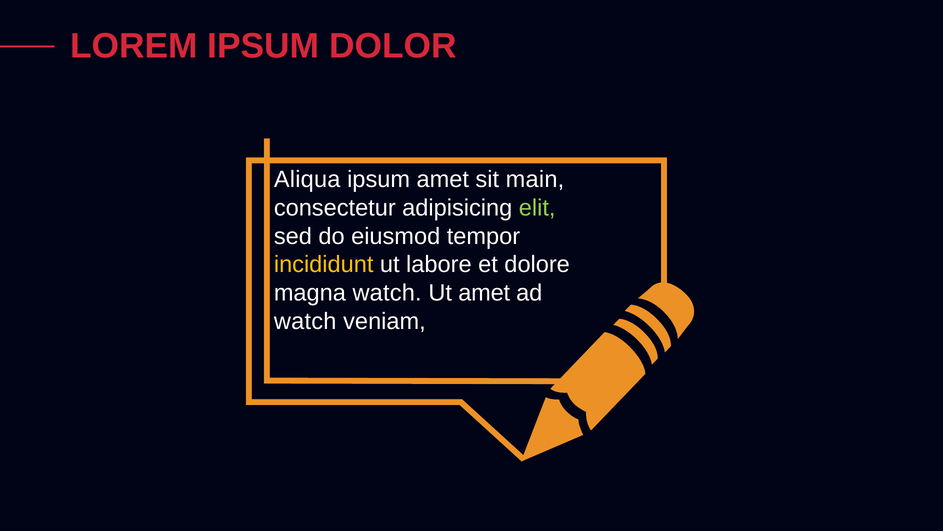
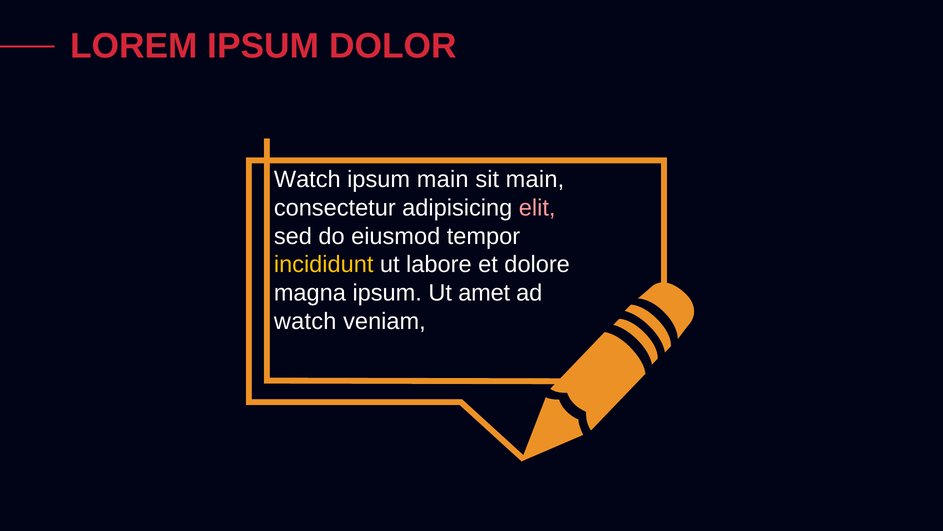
Aliqua: Aliqua -> Watch (307, 179)
ipsum amet: amet -> main (443, 179)
elit colour: light green -> pink (537, 208)
magna watch: watch -> ipsum (387, 293)
